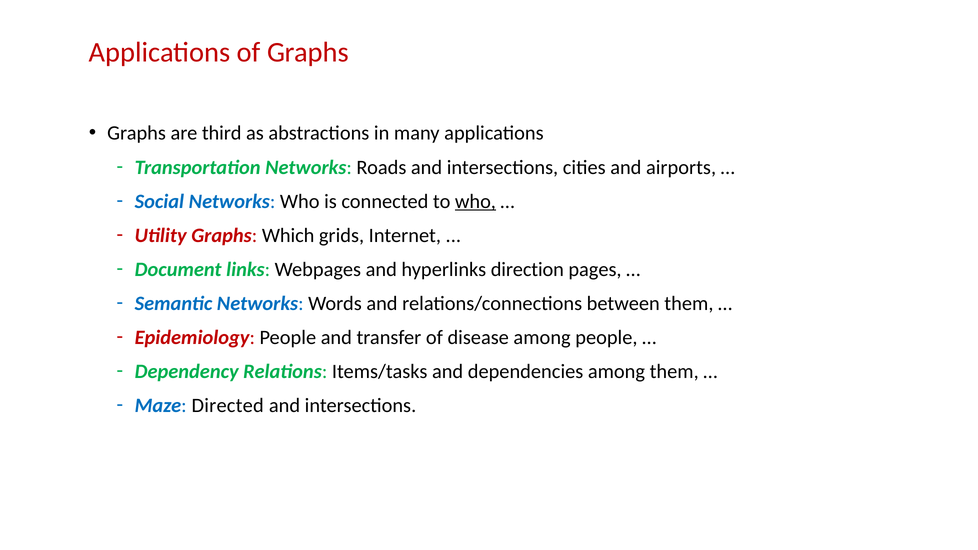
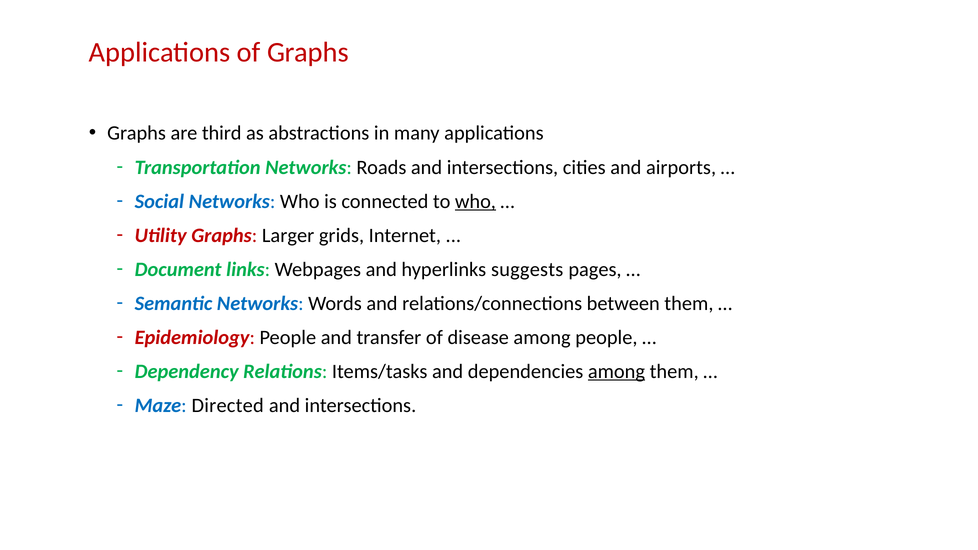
Which: Which -> Larger (288, 235)
direction: direction -> suggests (527, 269)
among underline: none -> present (616, 371)
